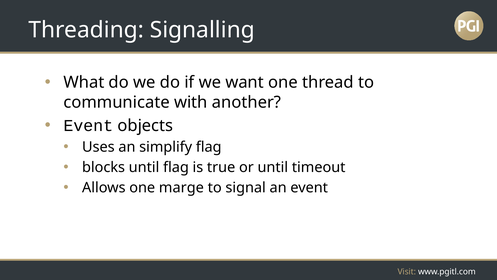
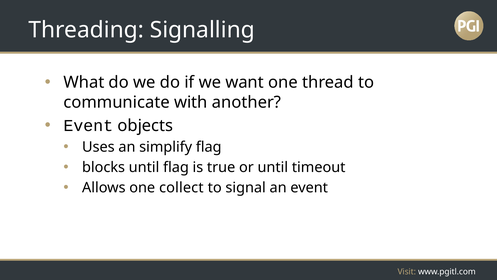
marge: marge -> collect (181, 187)
